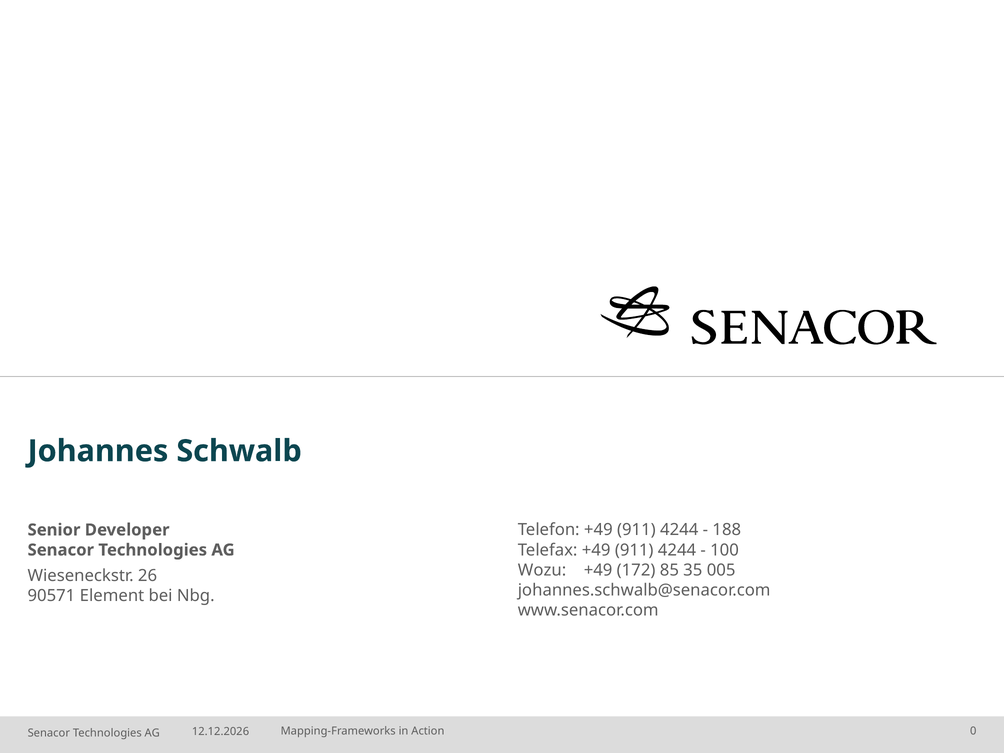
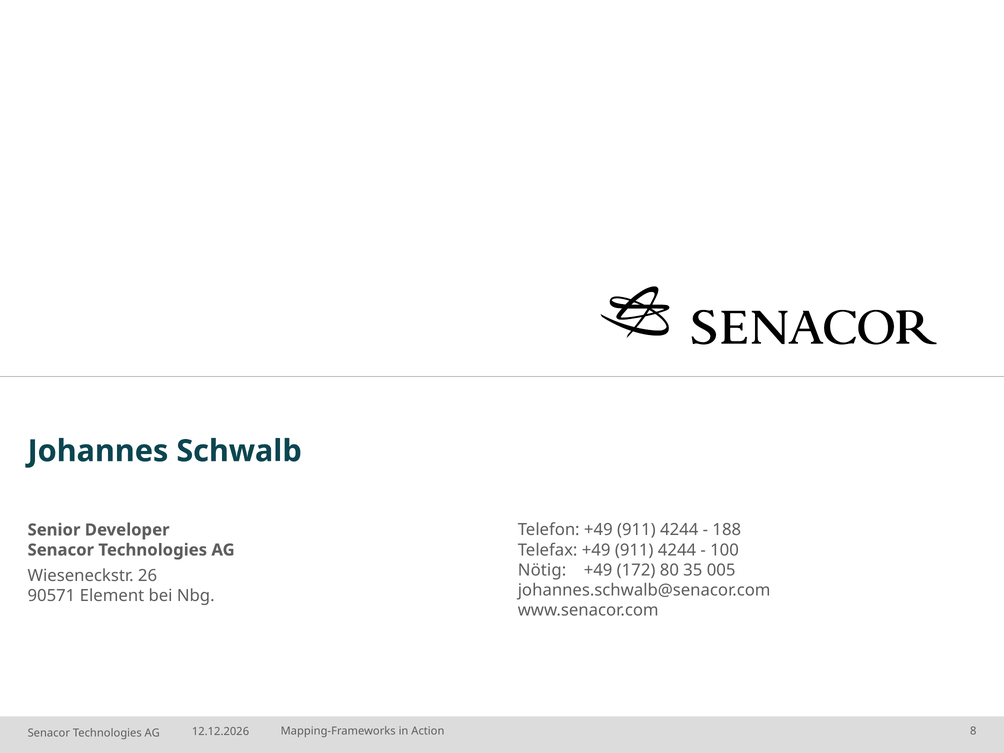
Wozu: Wozu -> Nötig (542, 570)
85: 85 -> 80 (669, 570)
0: 0 -> 8 (973, 731)
